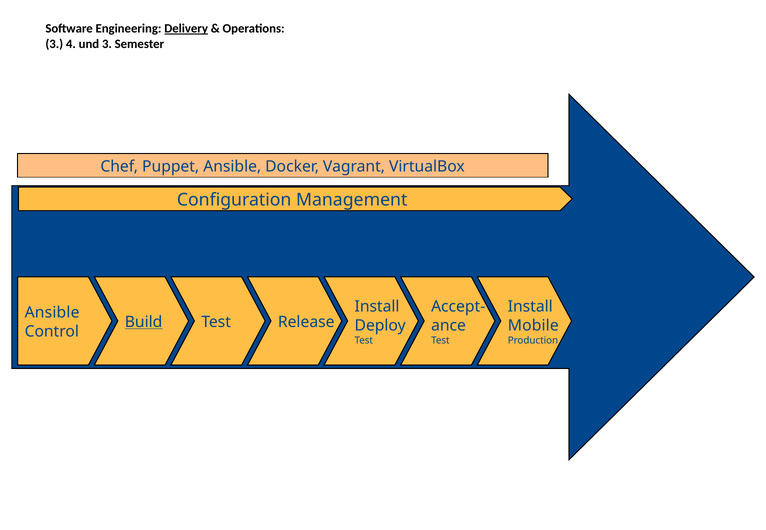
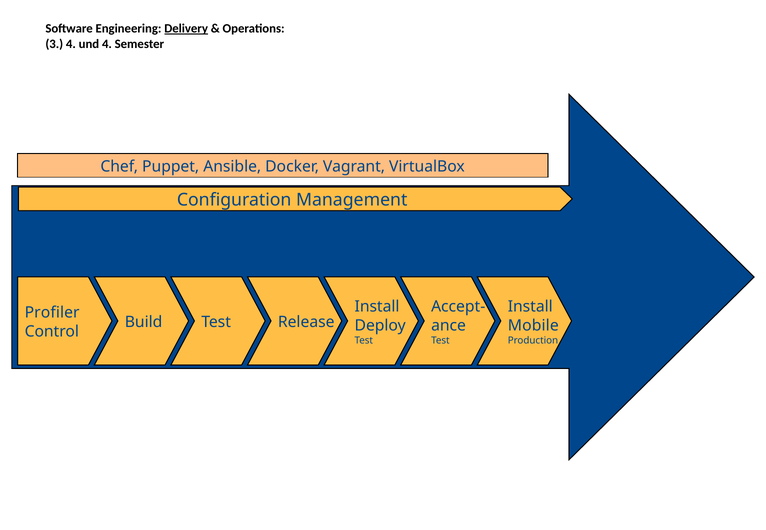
und 3: 3 -> 4 (107, 44)
Ansible: Ansible -> Profiler (52, 313)
Build underline: present -> none (144, 322)
